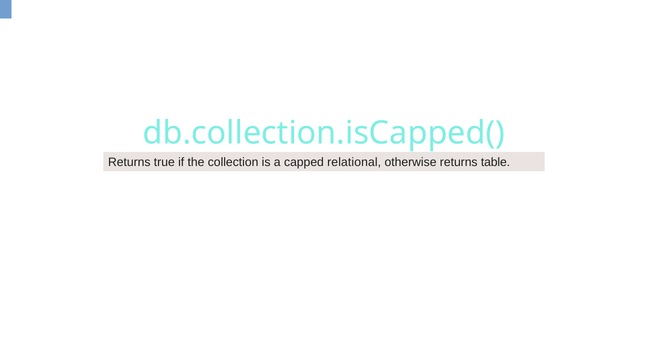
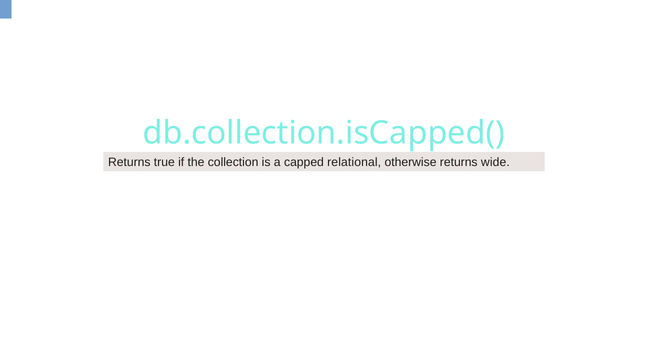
table: table -> wide (495, 163)
